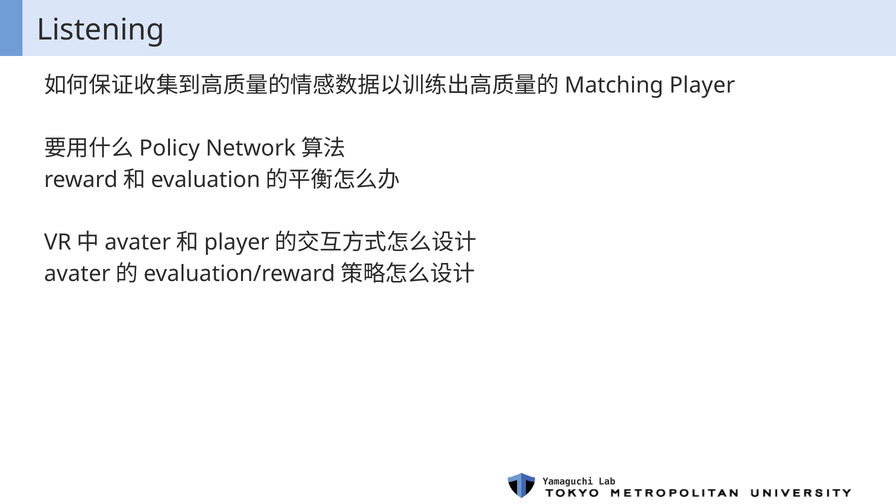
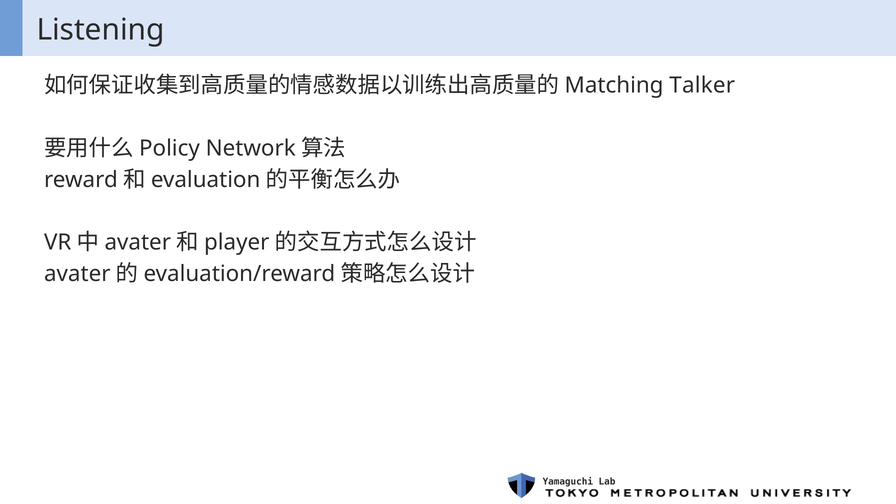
Player: Player -> Talker (702, 86)
